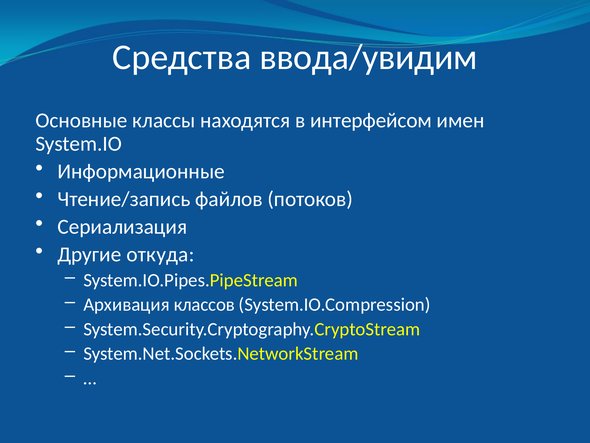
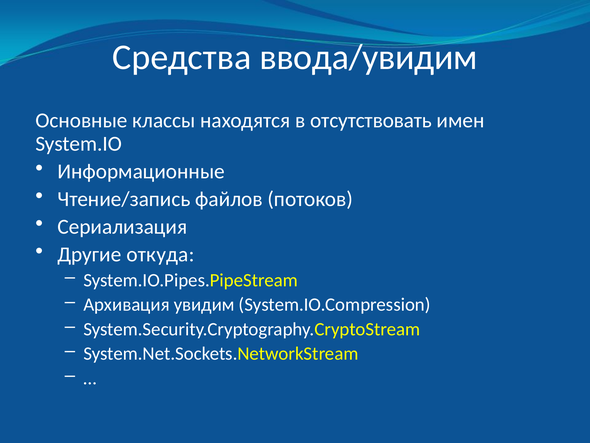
интерфейсом: интерфейсом -> отсутствовать (371, 120)
классов: классов -> увидим (204, 304)
